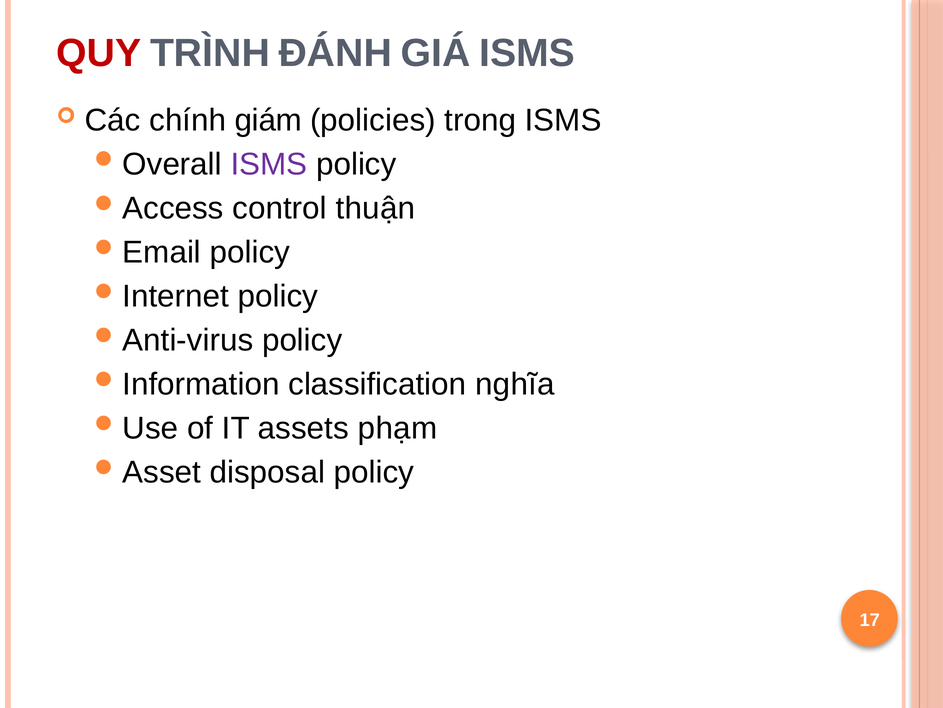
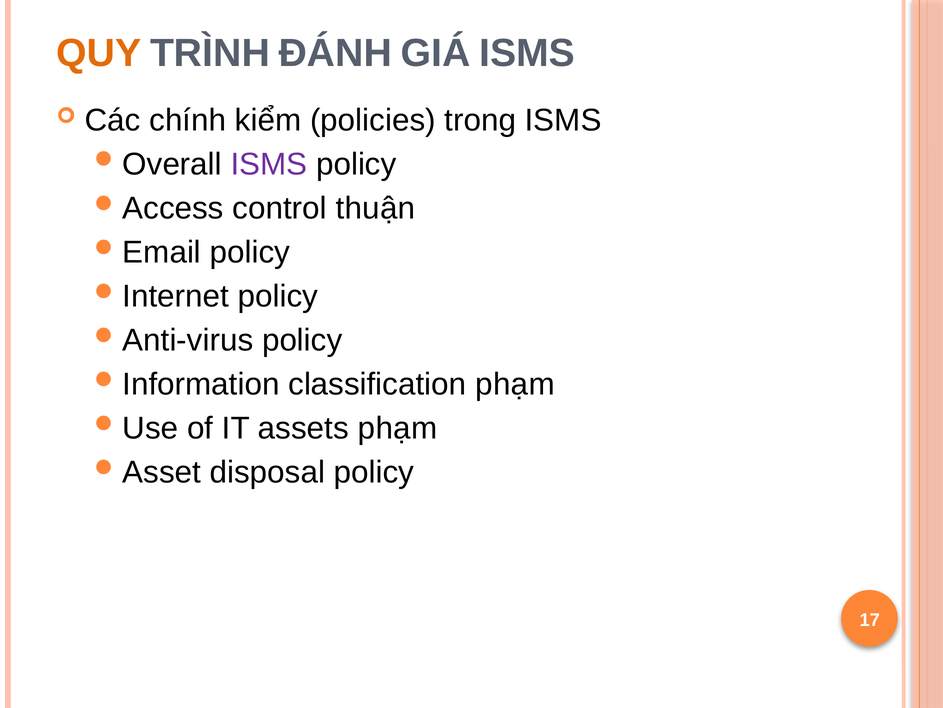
QUY colour: red -> orange (99, 53)
giám: giám -> kiểm (268, 120)
classification nghĩa: nghĩa -> phạm (515, 384)
